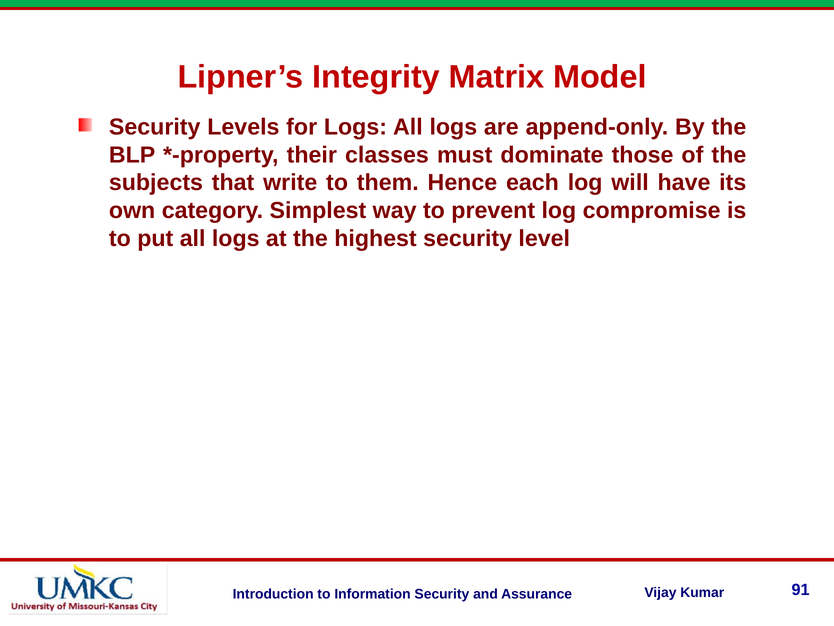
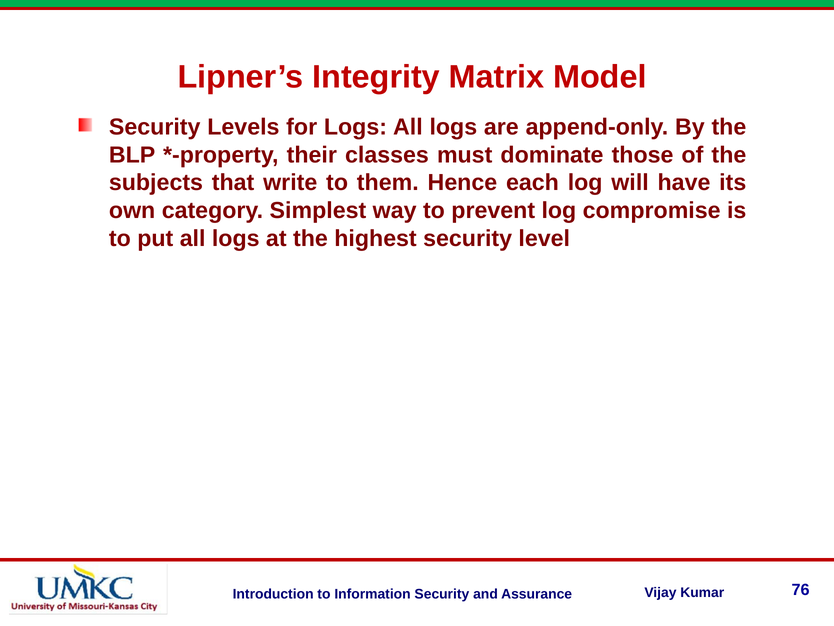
91: 91 -> 76 (801, 590)
